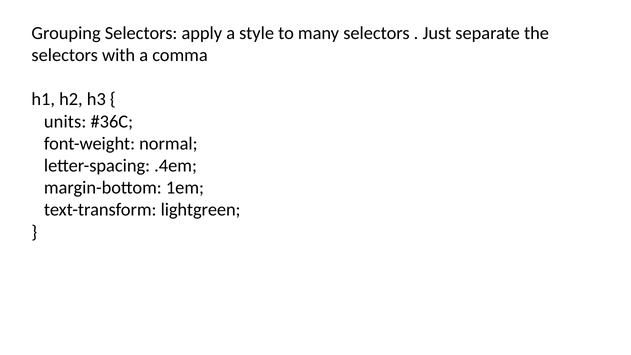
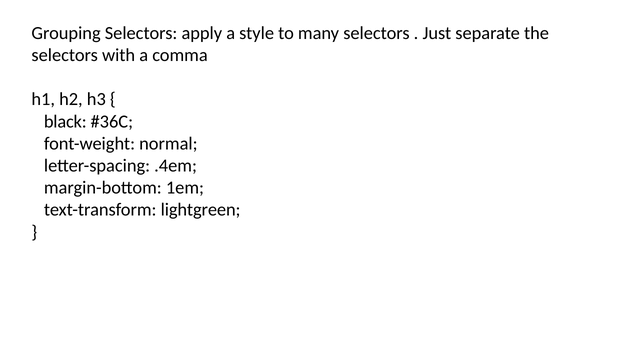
units: units -> black (65, 121)
